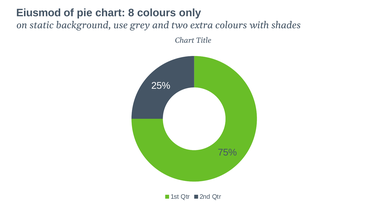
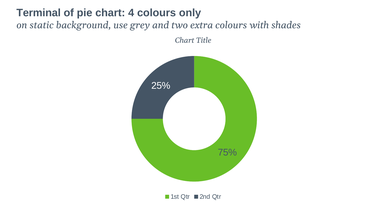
Eiusmod: Eiusmod -> Terminal (39, 13)
8: 8 -> 4 (131, 13)
